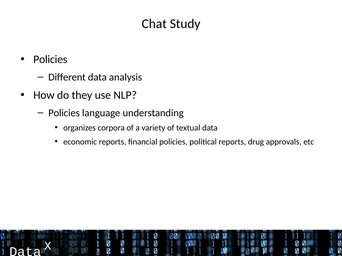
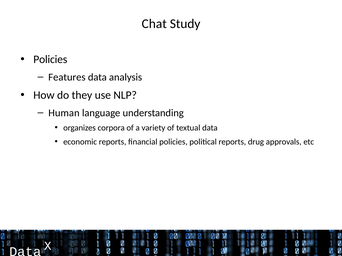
Different: Different -> Features (67, 77)
Policies: Policies -> Human (64, 113)
